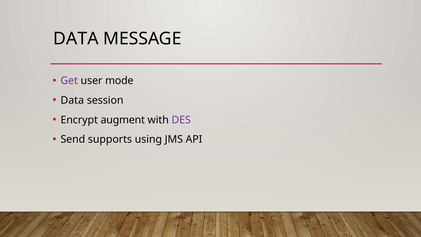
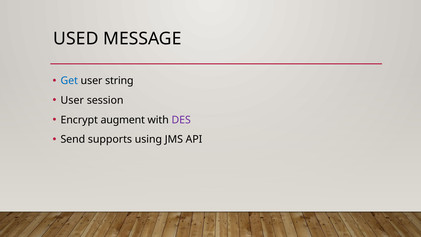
DATA: DATA -> USED (76, 39)
Get colour: purple -> blue (69, 81)
mode: mode -> string (119, 81)
Data: Data -> User (72, 100)
